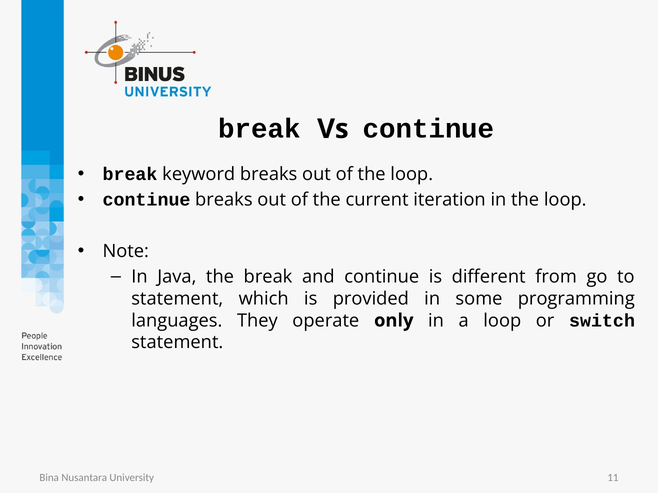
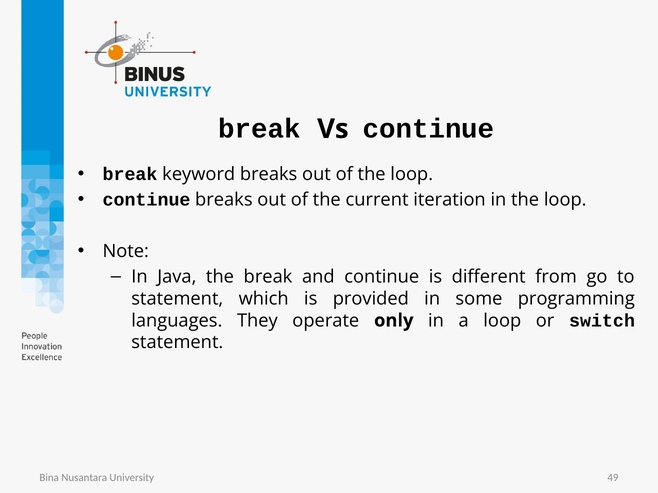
11: 11 -> 49 (613, 478)
